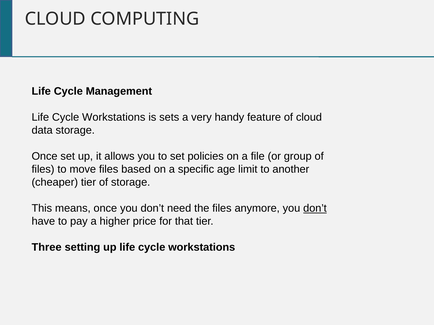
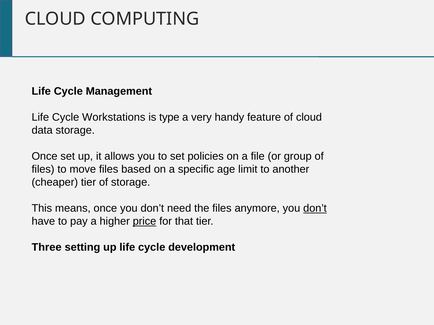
sets: sets -> type (169, 117)
price underline: none -> present (145, 222)
up life cycle workstations: workstations -> development (202, 248)
